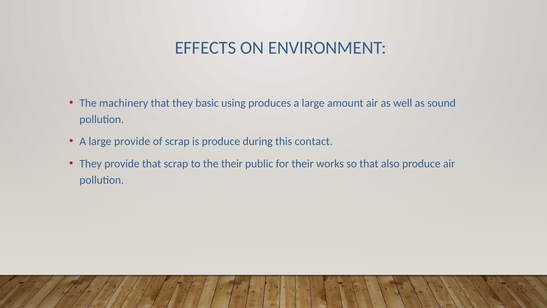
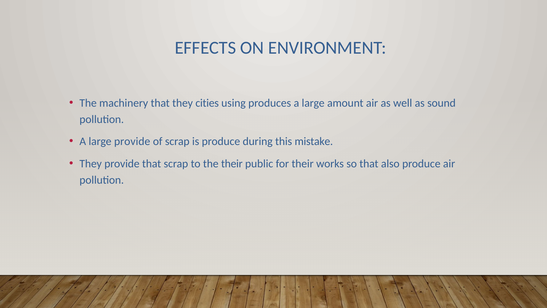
basic: basic -> cities (207, 103)
contact: contact -> mistake (314, 141)
